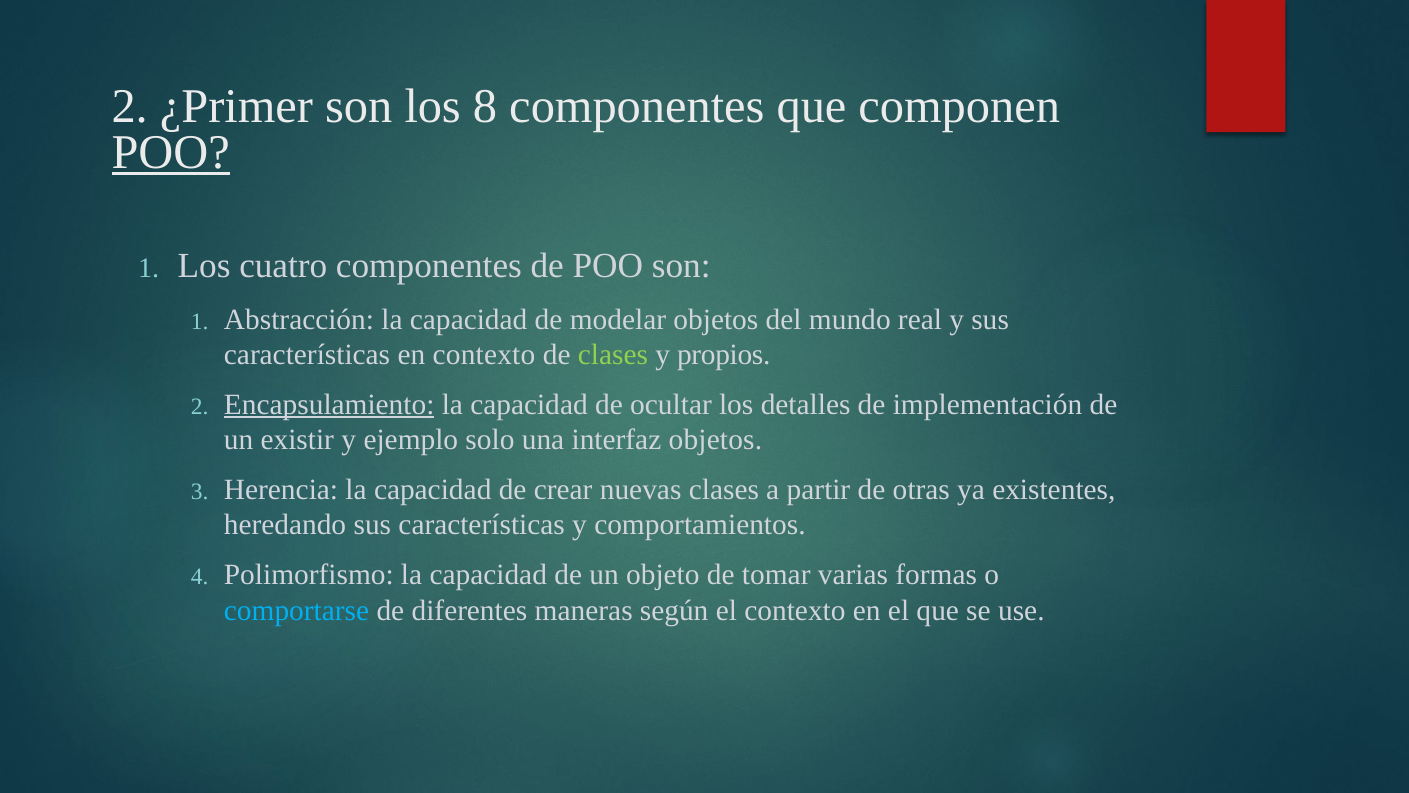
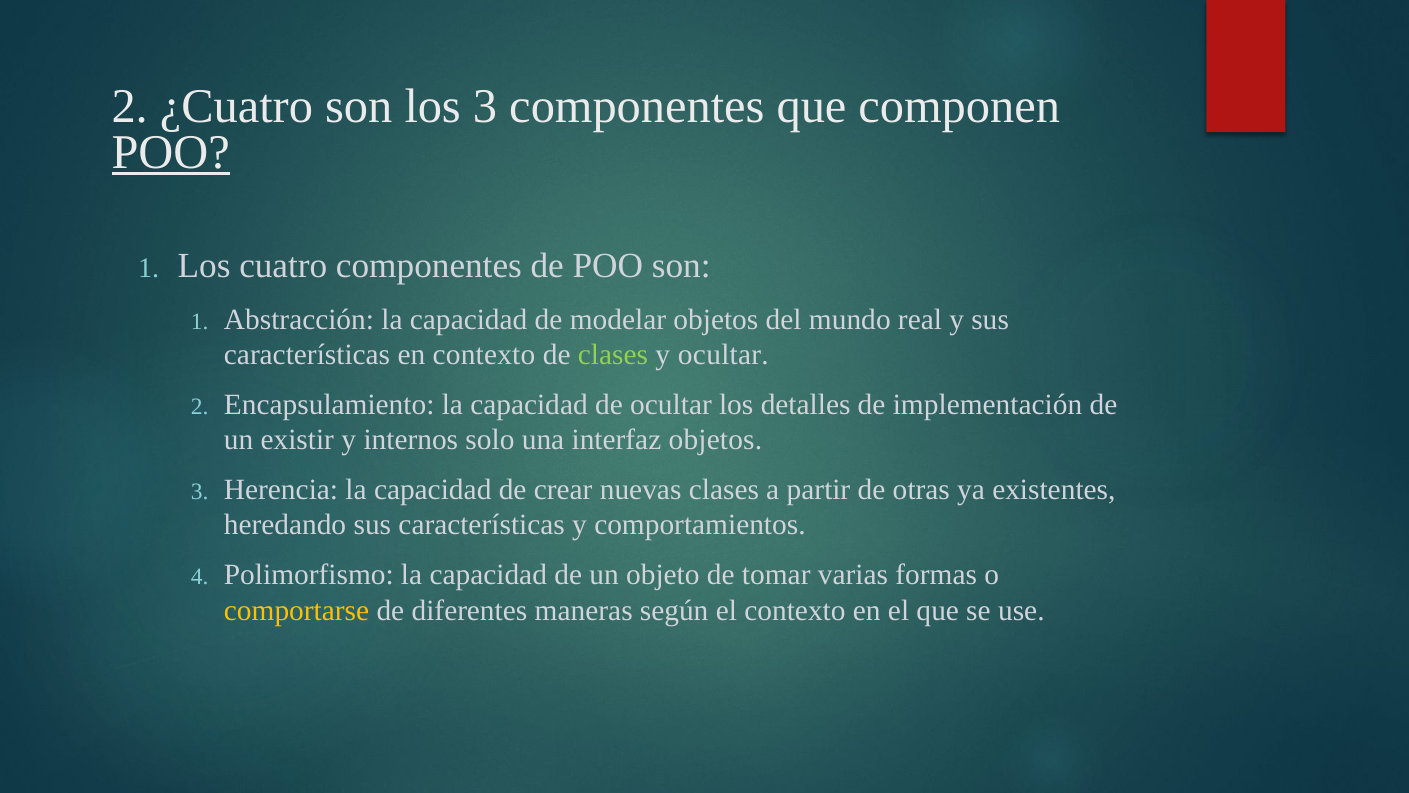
¿Primer: ¿Primer -> ¿Cuatro (236, 106)
los 8: 8 -> 3 (485, 106)
y propios: propios -> ocultar (723, 355)
Encapsulamiento underline: present -> none (329, 404)
ejemplo: ejemplo -> internos (411, 440)
comportarse colour: light blue -> yellow (297, 610)
